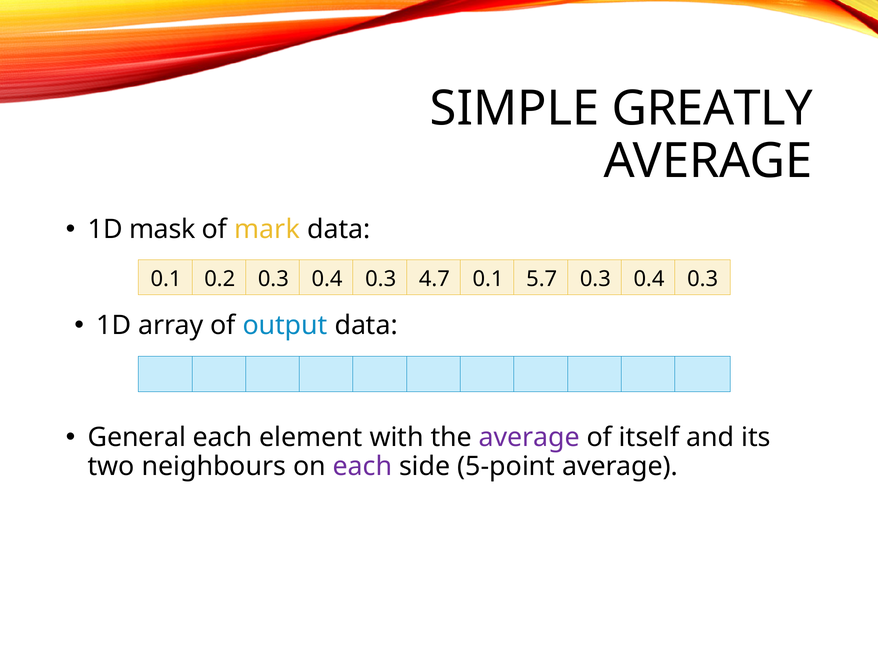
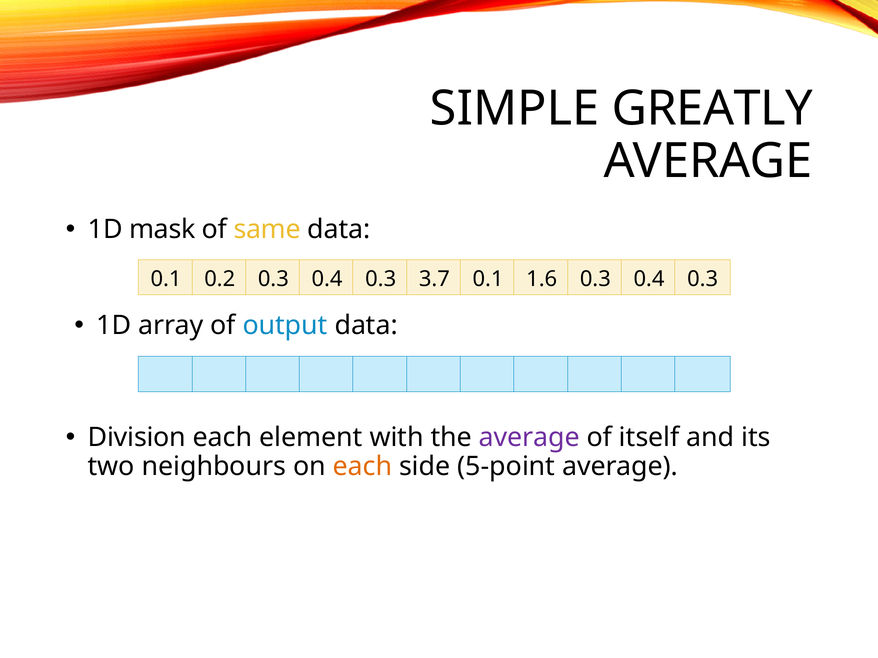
mark: mark -> same (267, 229)
4.7: 4.7 -> 3.7 (434, 279)
5.7: 5.7 -> 1.6 (542, 279)
General: General -> Division (137, 438)
each colour: purple -> orange (362, 467)
